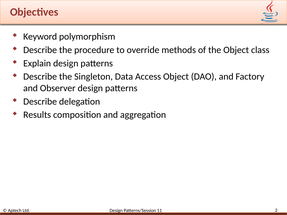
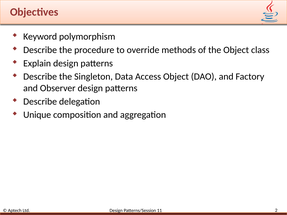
Results: Results -> Unique (37, 115)
